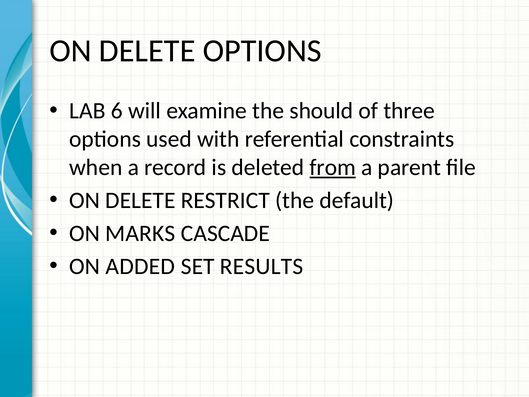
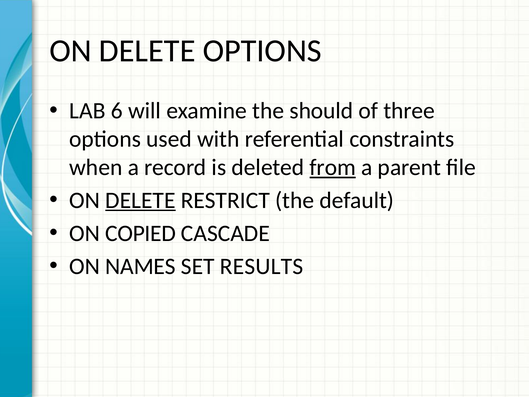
DELETE underline: none -> present (140, 200)
MARKS: MARKS -> COPIED (140, 233)
ADDED: ADDED -> NAMES (140, 266)
